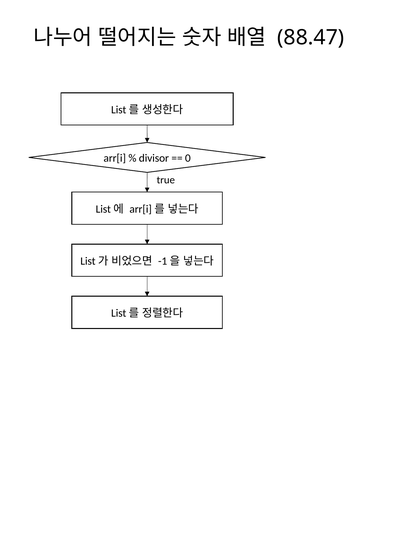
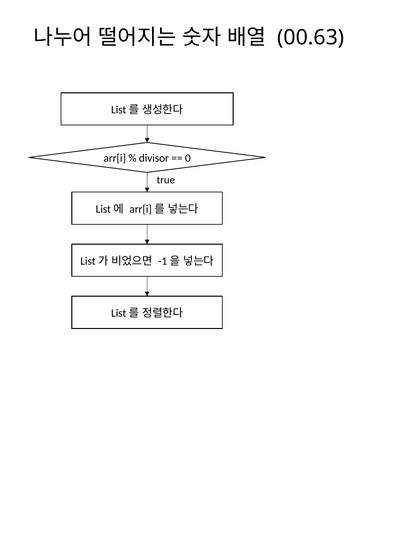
88.47: 88.47 -> 00.63 (311, 37)
